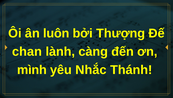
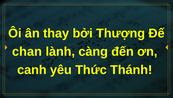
luôn: luôn -> thay (56, 33)
mình: mình -> canh (32, 69)
Nhắc: Nhắc -> Thức (91, 69)
